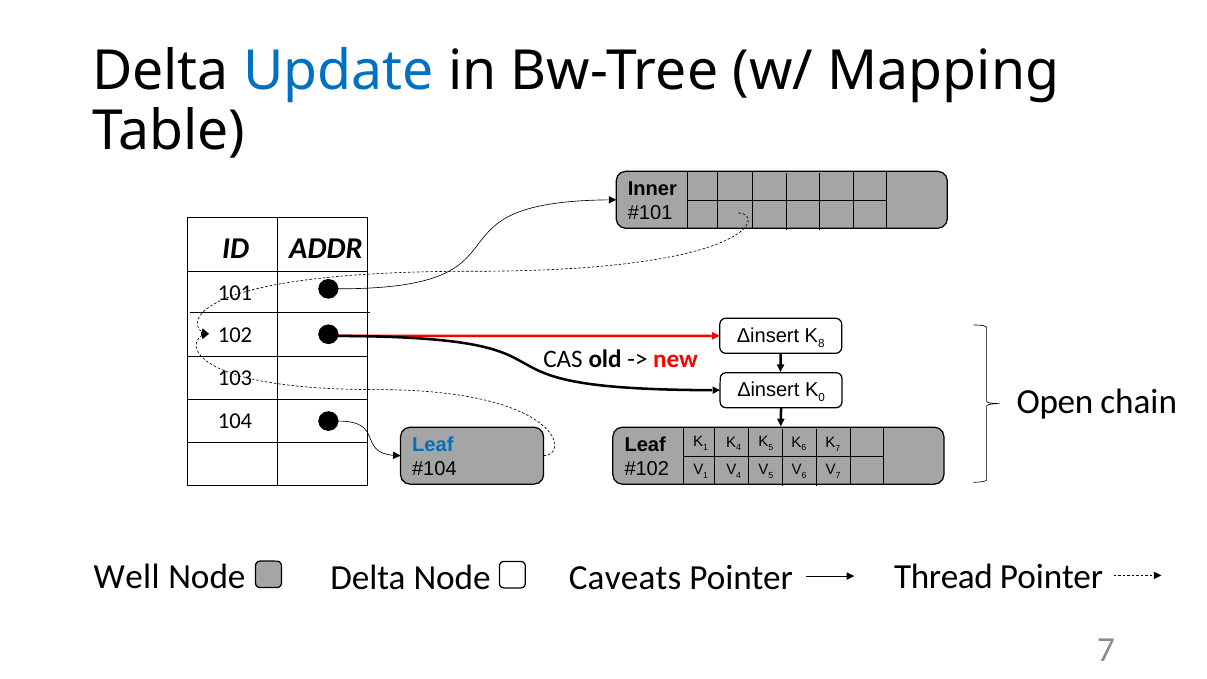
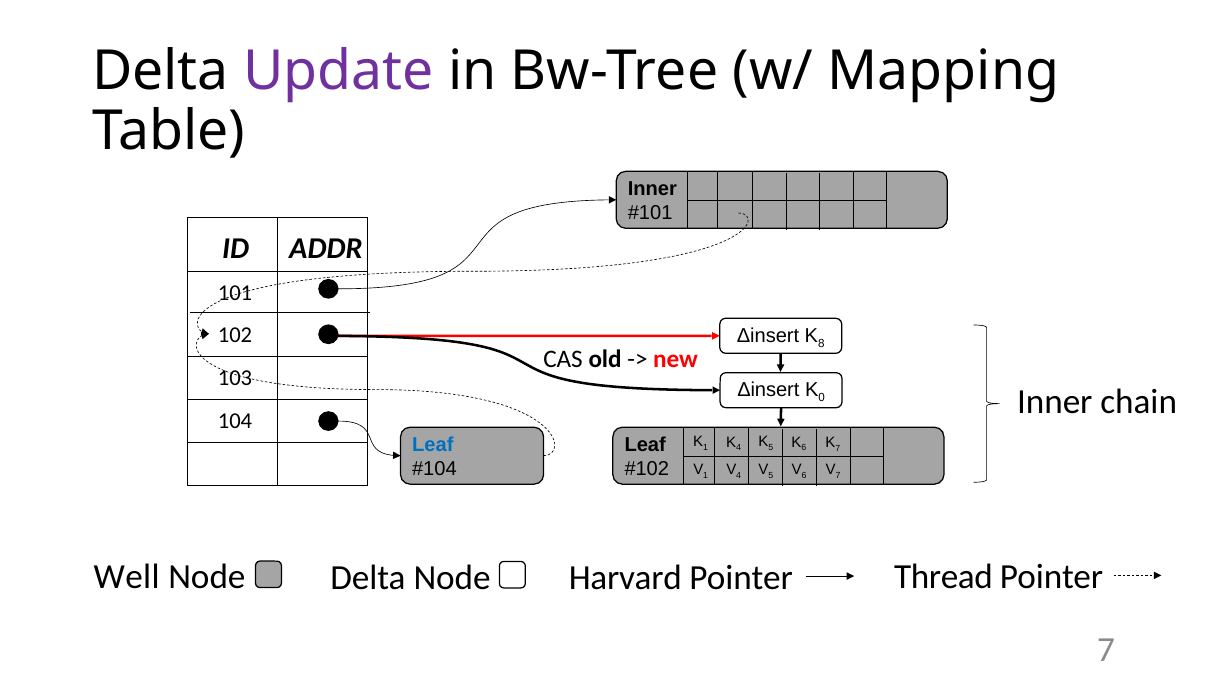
Update colour: blue -> purple (338, 71)
Open: Open -> Inner (1055, 402)
Caveats: Caveats -> Harvard (625, 578)
